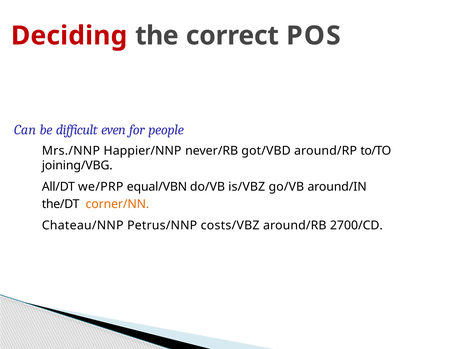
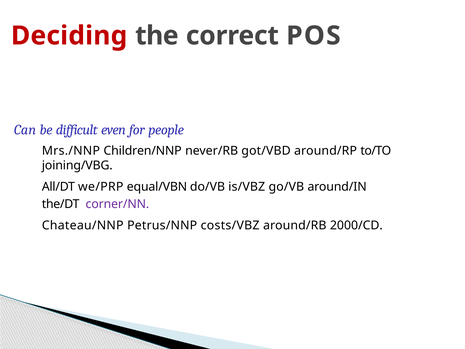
Happier/NNP: Happier/NNP -> Children/NNP (143, 151)
corner/NN colour: orange -> purple (117, 204)
2700/CD: 2700/CD -> 2000/CD (356, 225)
